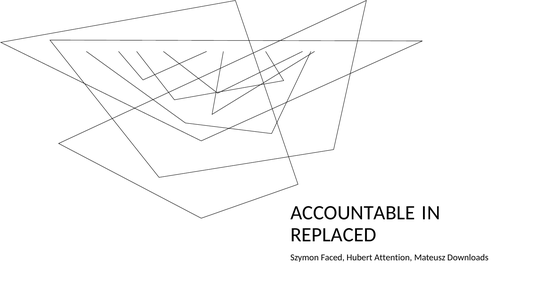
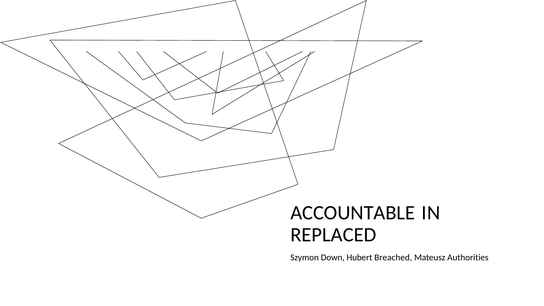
Faced: Faced -> Down (333, 257)
Attention: Attention -> Breached (393, 257)
Downloads: Downloads -> Authorities (468, 257)
